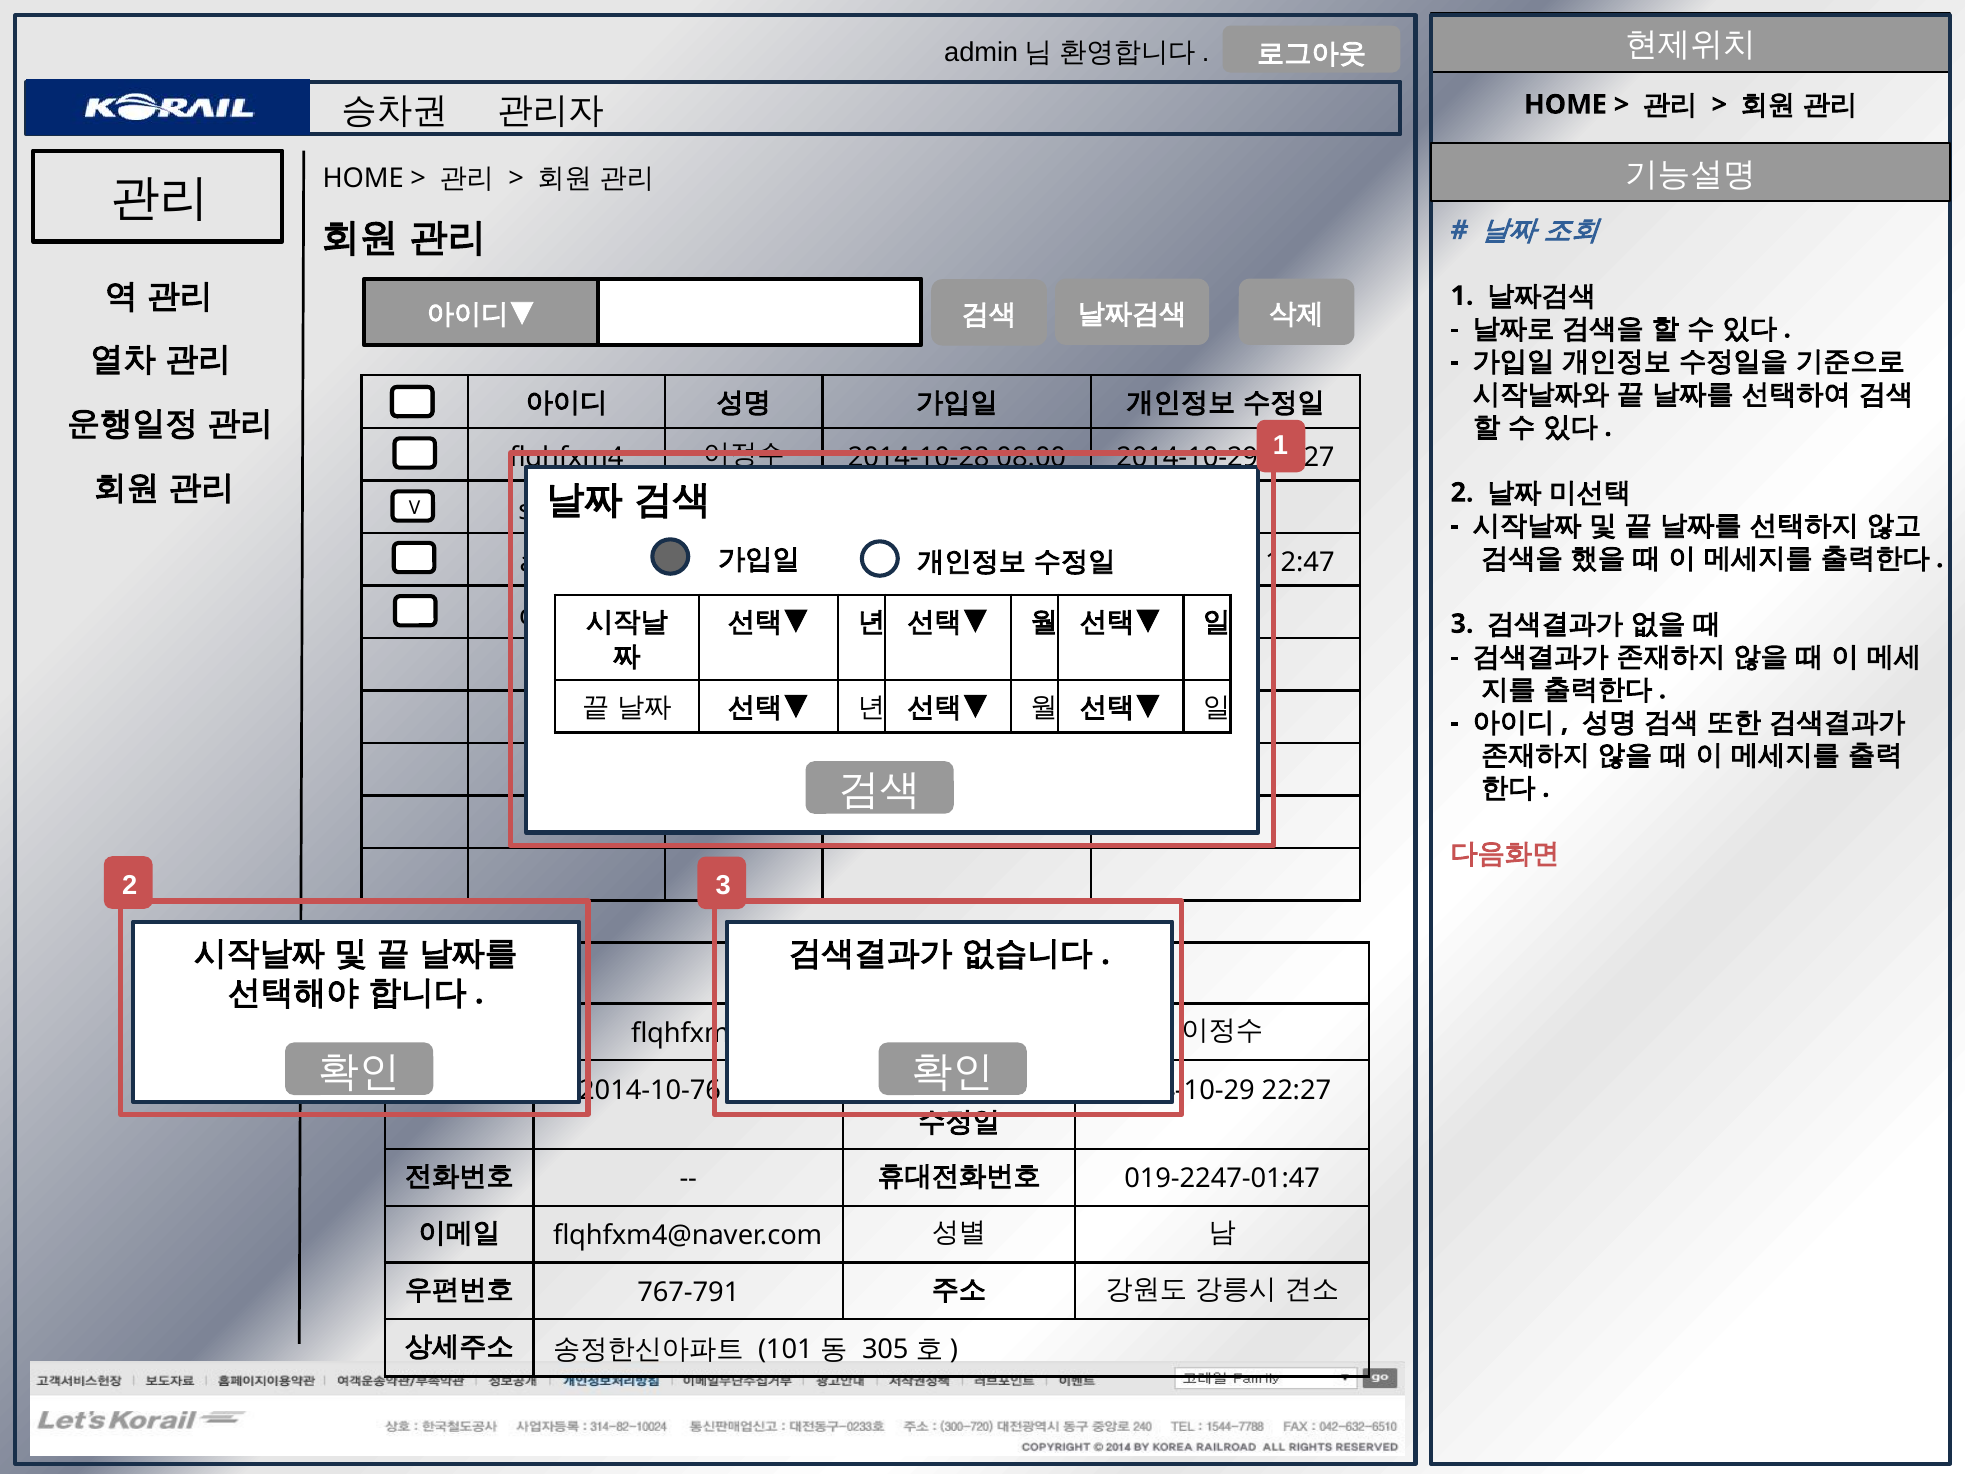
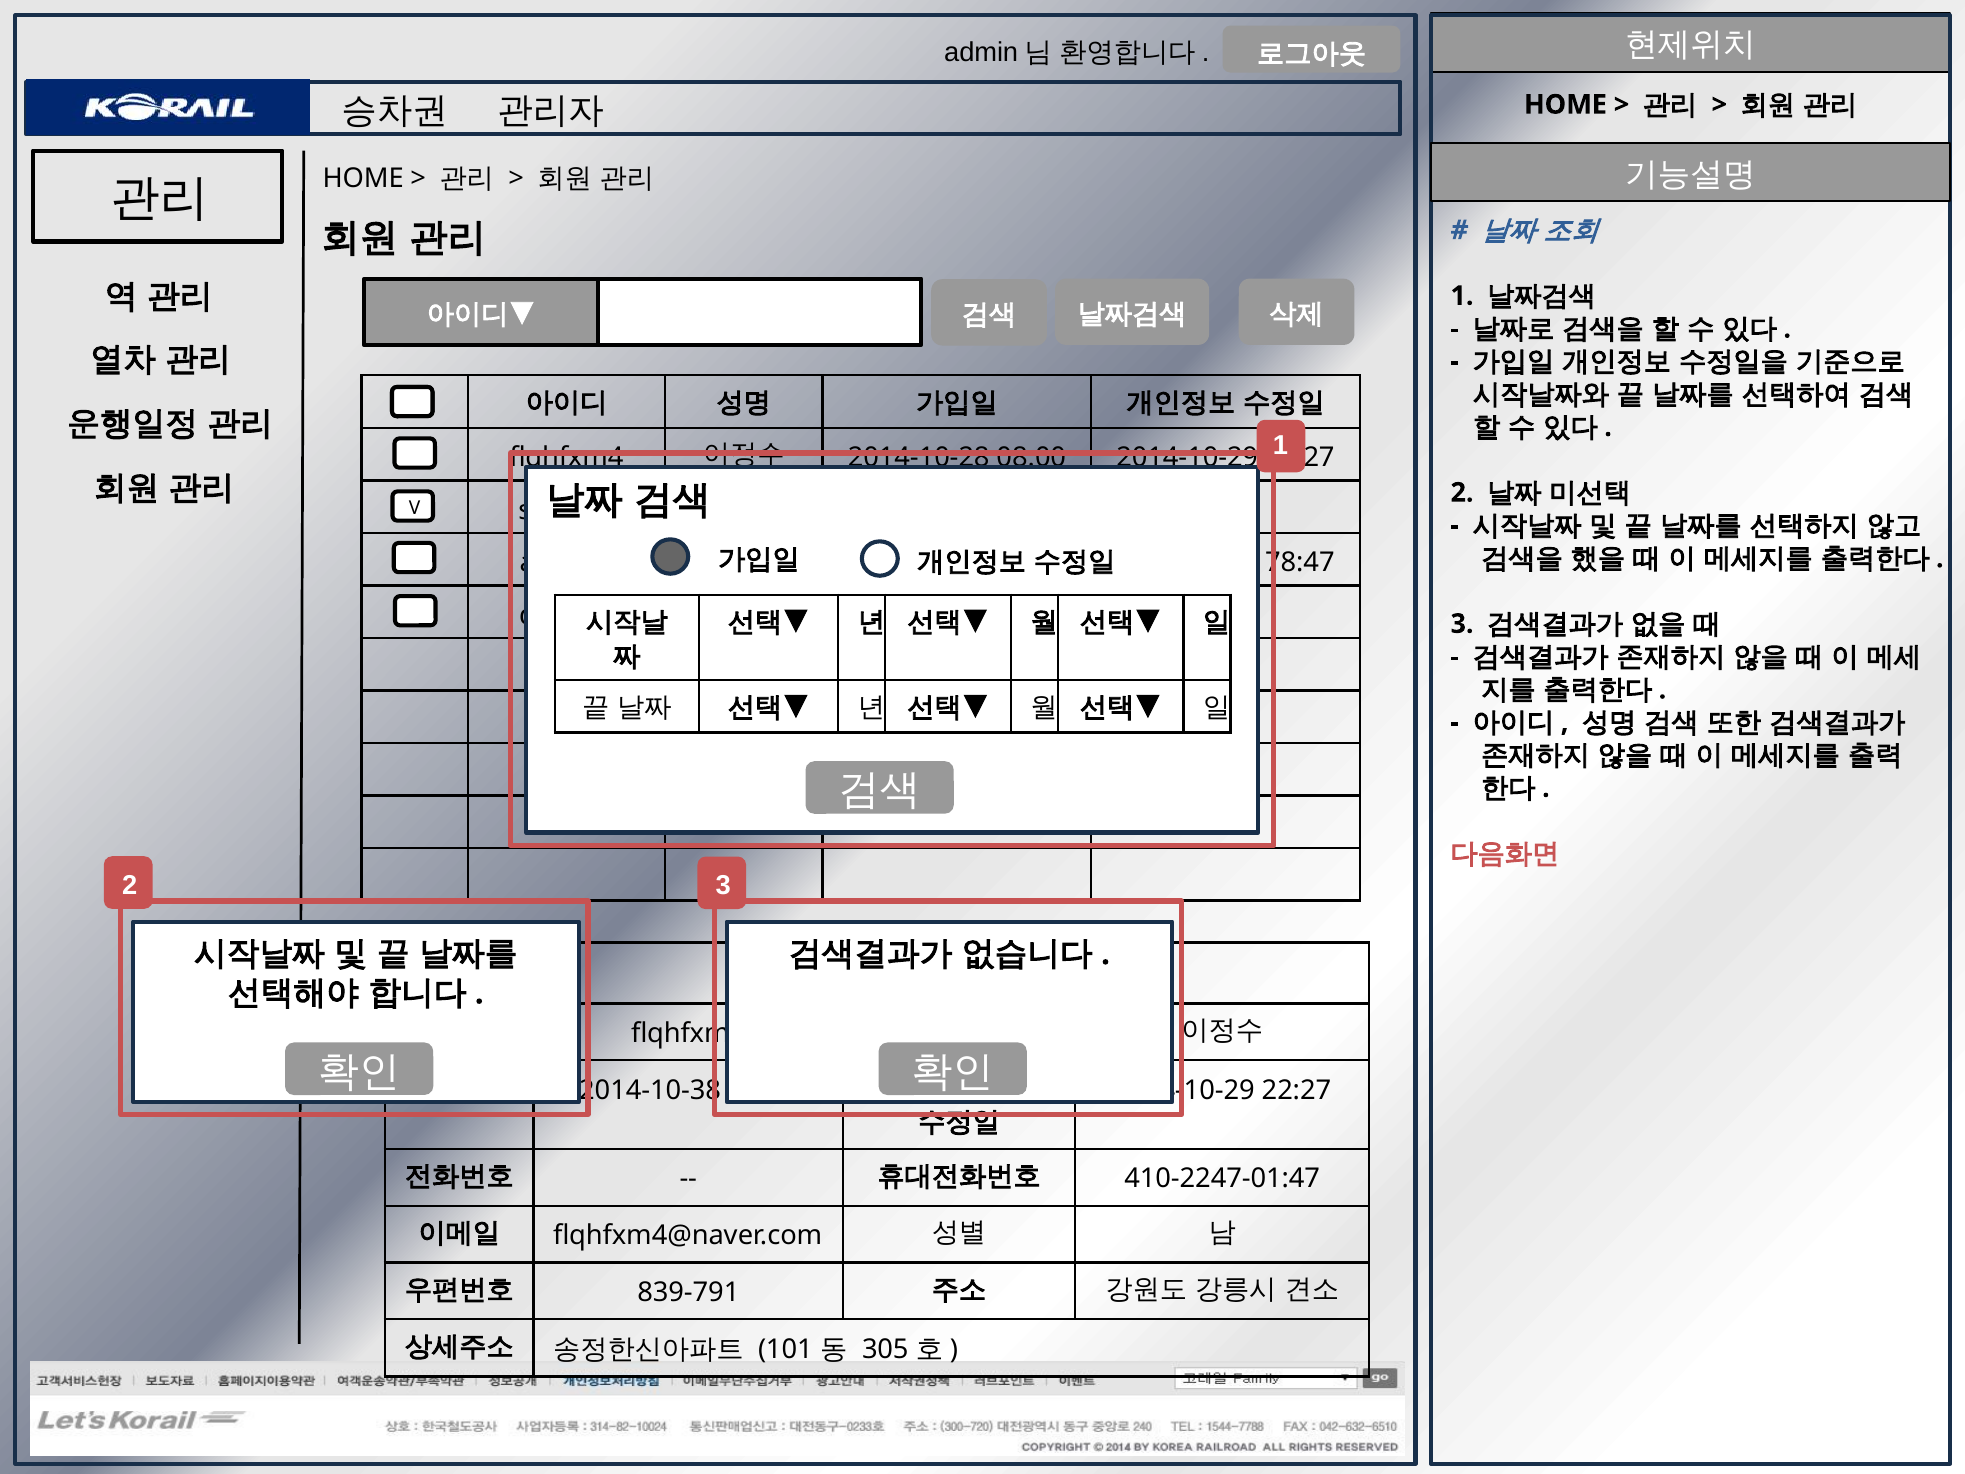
12:47: 12:47 -> 78:47 (1300, 563)
2014-10-76: 2014-10-76 -> 2014-10-38 (650, 1090)
019-2247-01:47: 019-2247-01:47 -> 410-2247-01:47 (1222, 1178)
767-791: 767-791 -> 839-791 (688, 1292)
